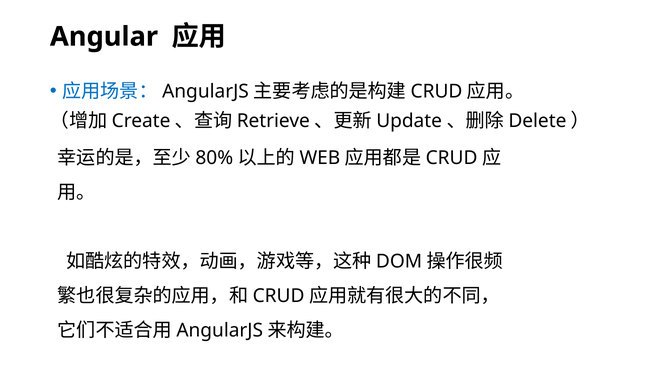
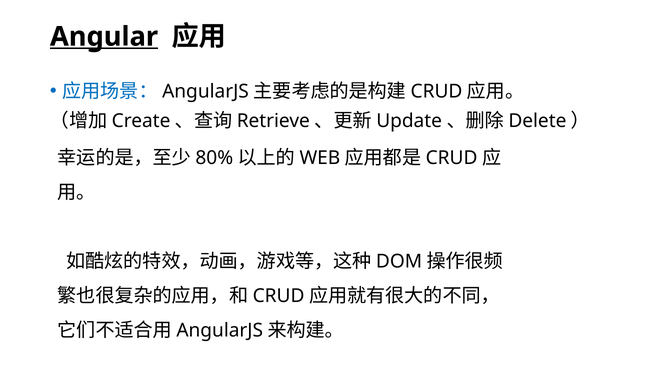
Angular underline: none -> present (104, 37)
